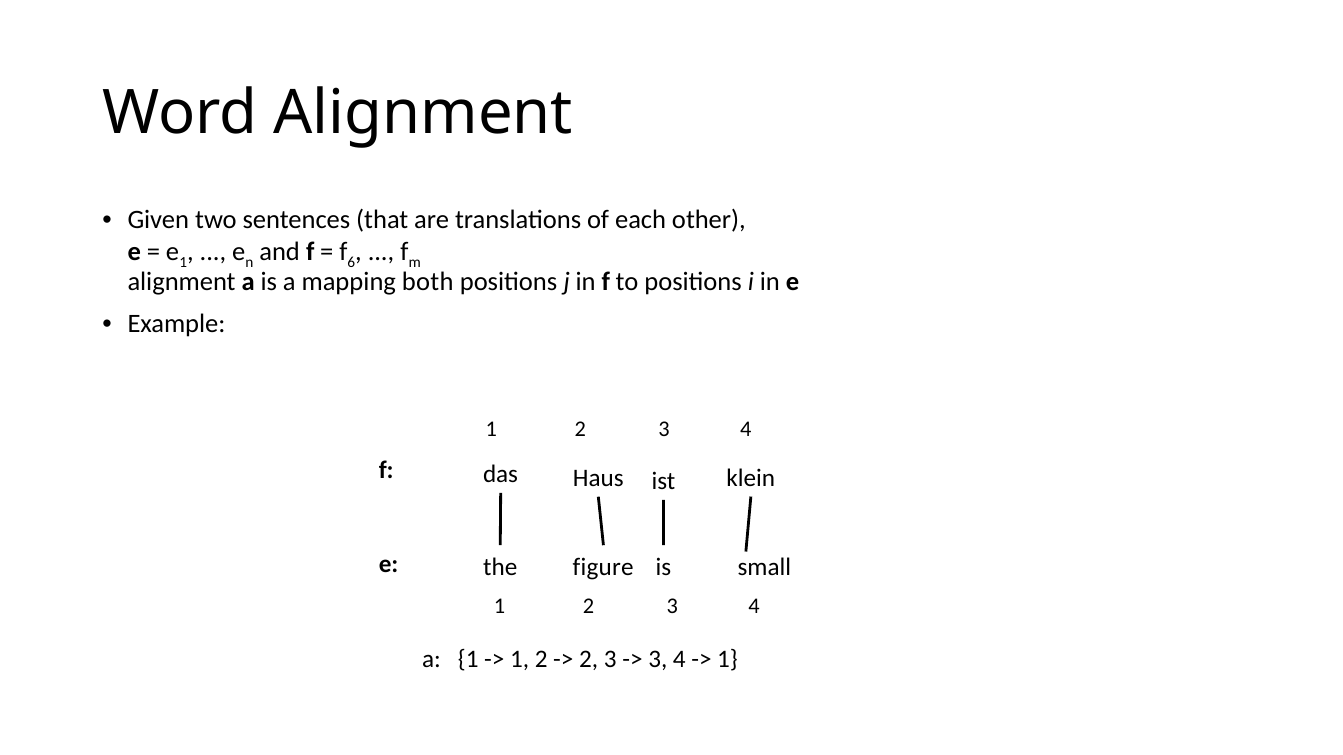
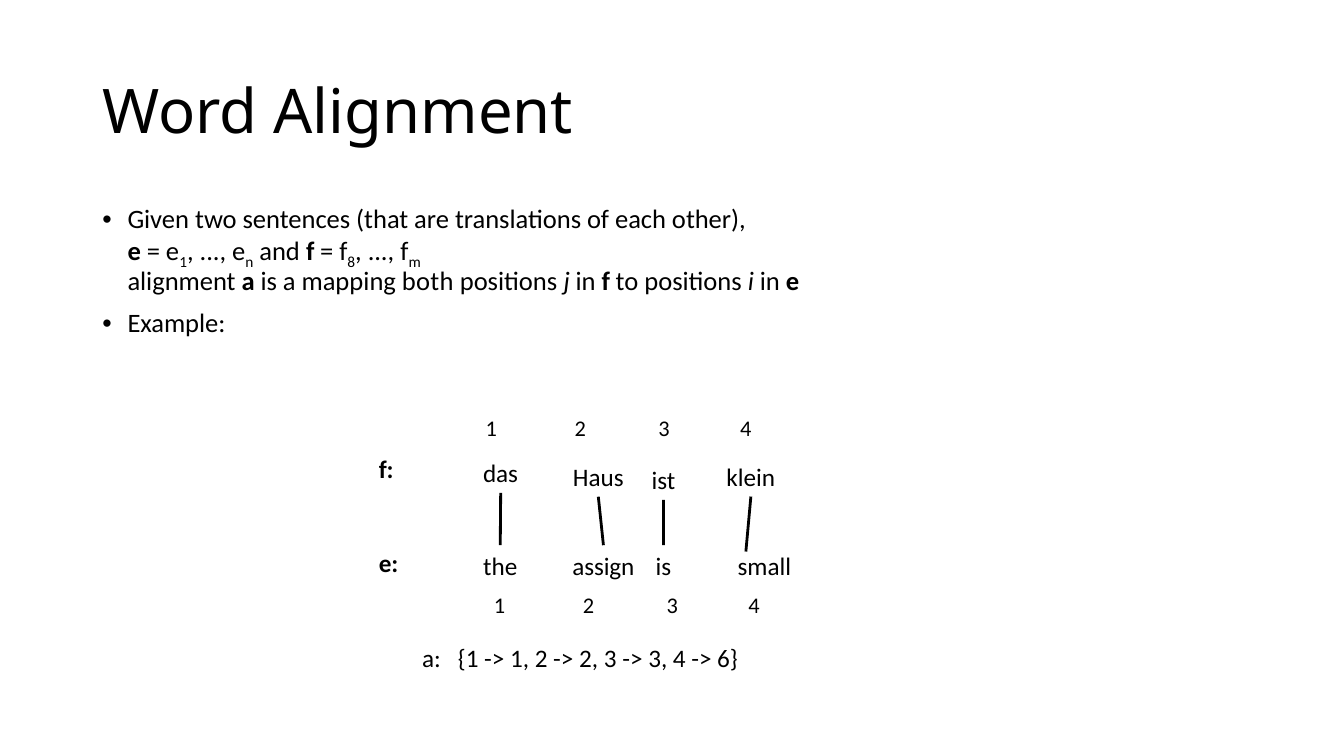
6: 6 -> 8 (351, 262)
figure: figure -> assign (603, 567)
1: 1 -> 6 (728, 659)
